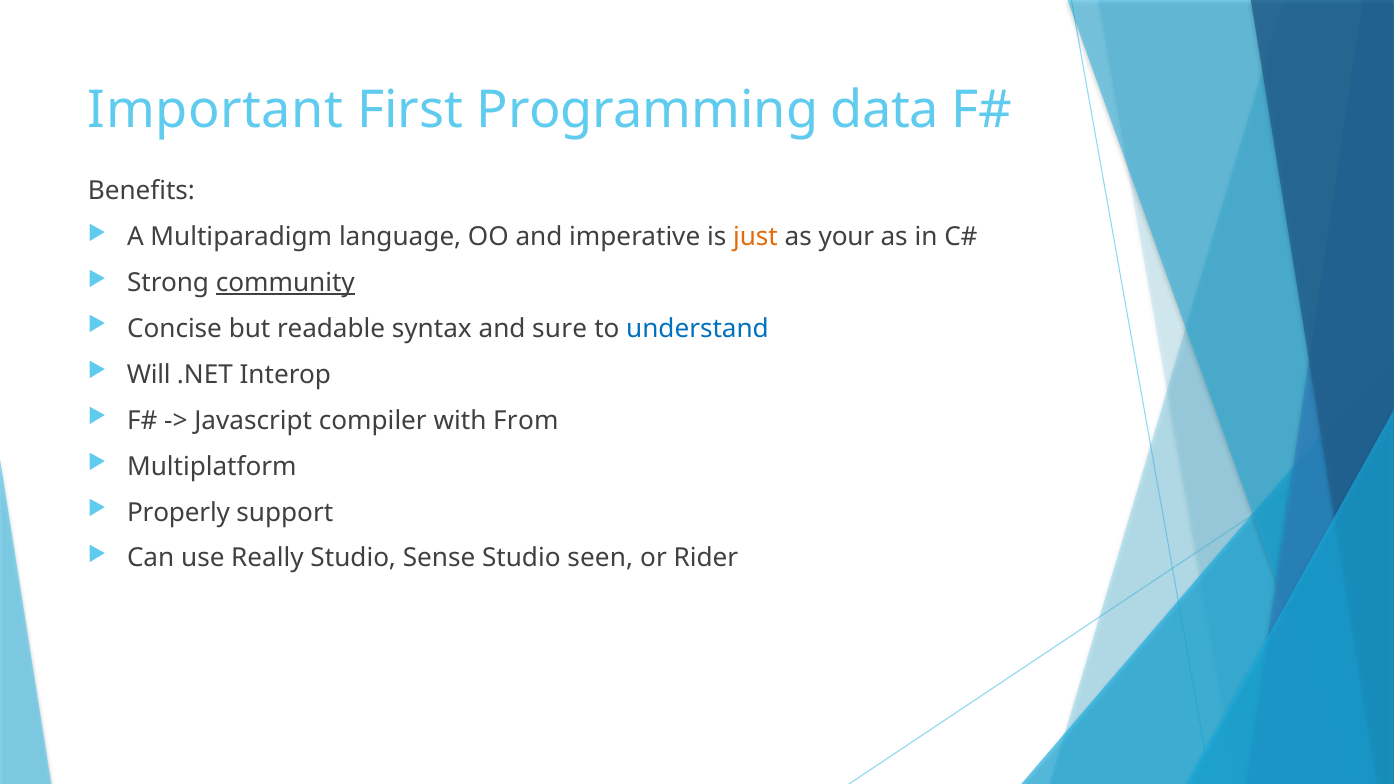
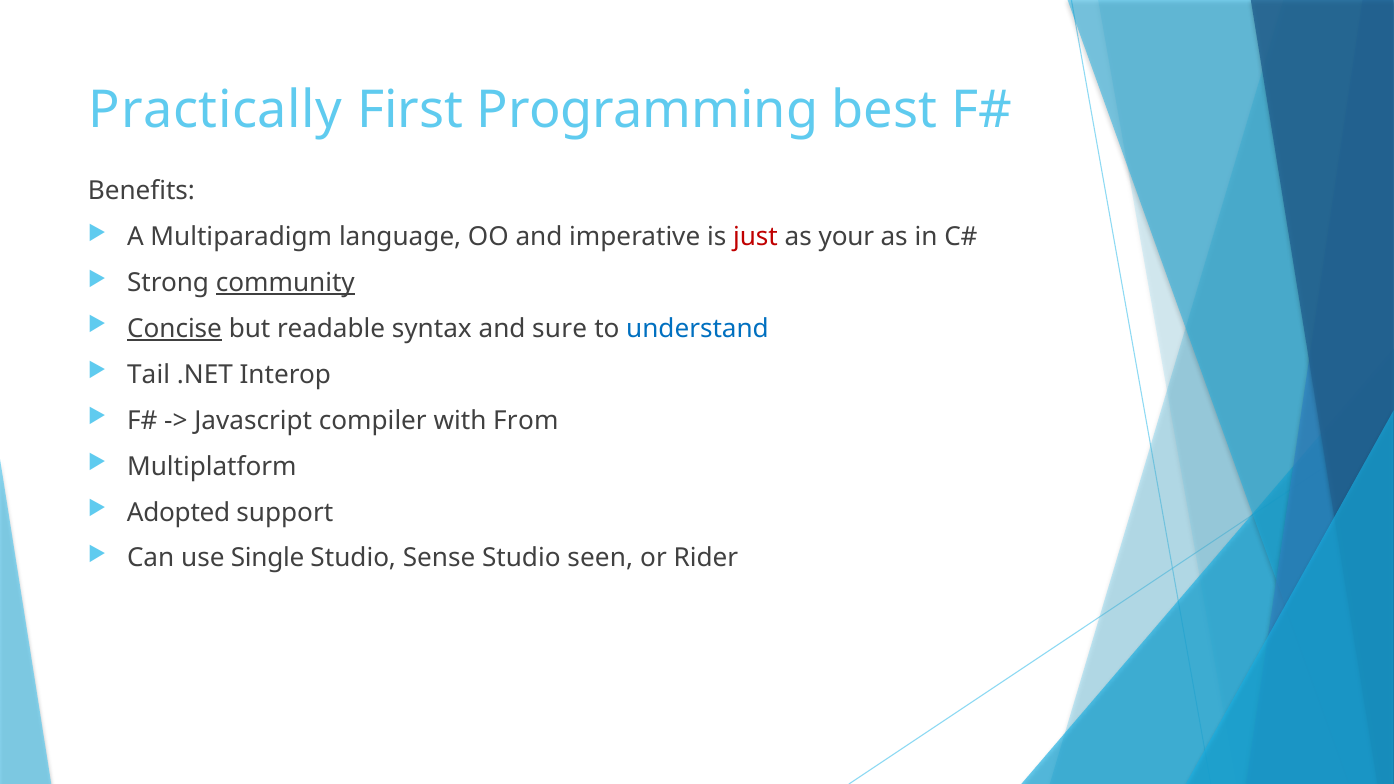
Important: Important -> Practically (216, 110)
data: data -> best (885, 110)
just colour: orange -> red (755, 237)
Concise underline: none -> present (175, 329)
Will: Will -> Tail (149, 375)
Properly: Properly -> Adopted (179, 513)
Really: Really -> Single (268, 558)
